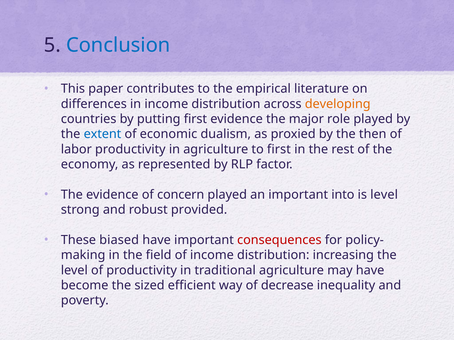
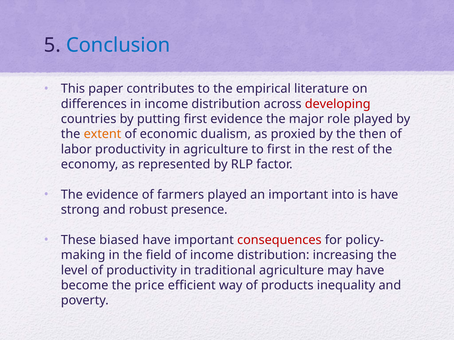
developing colour: orange -> red (338, 104)
extent colour: blue -> orange (102, 134)
concern: concern -> farmers (181, 195)
is level: level -> have (384, 195)
provided: provided -> presence (199, 210)
sized: sized -> price (149, 286)
decrease: decrease -> products (287, 286)
